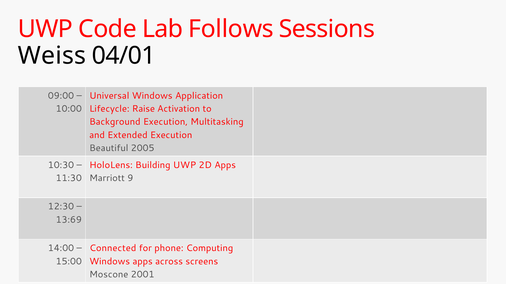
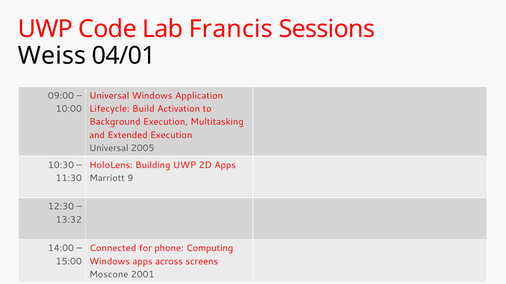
Follows: Follows -> Francis (231, 29)
Raise: Raise -> Build (143, 109)
Beautiful: Beautiful -> Universal (109, 148)
13:69: 13:69 -> 13:32 (69, 220)
